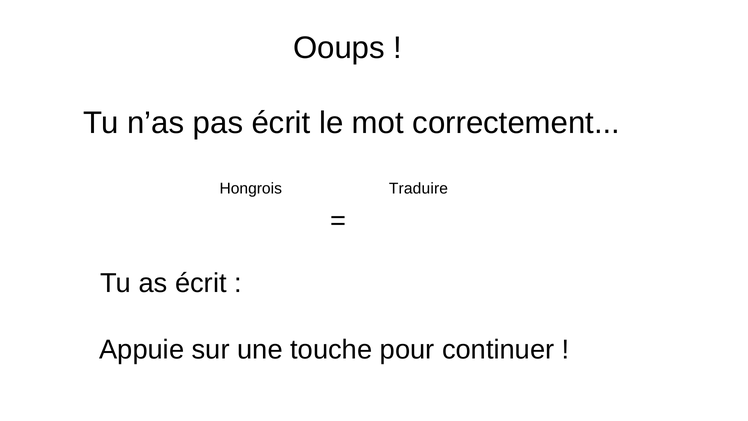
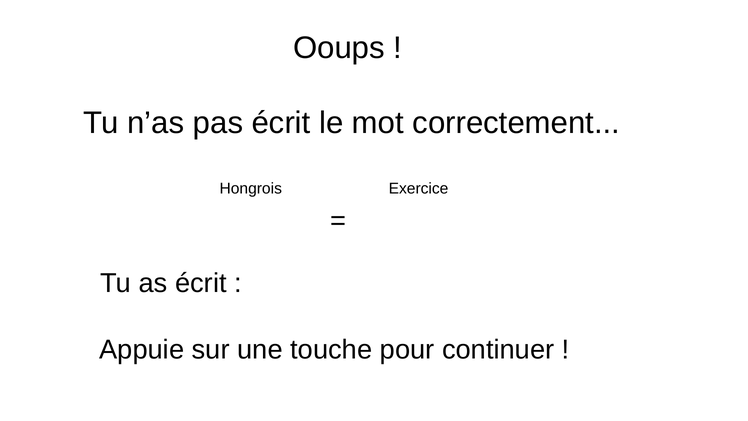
Traduire: Traduire -> Exercice (419, 189)
